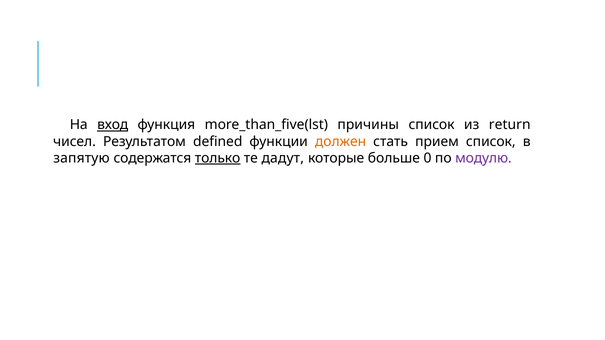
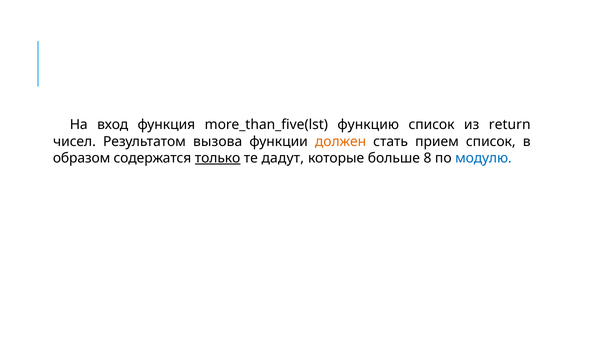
вход underline: present -> none (113, 125)
причины: причины -> функцию (368, 125)
defined: defined -> вызова (218, 142)
запятую: запятую -> образом (82, 158)
0: 0 -> 8 (427, 158)
модулю colour: purple -> blue (483, 158)
